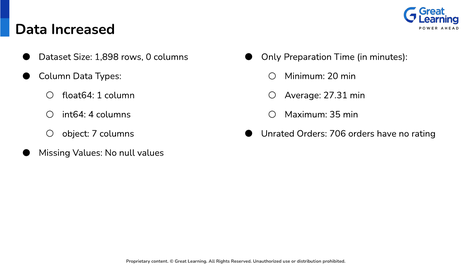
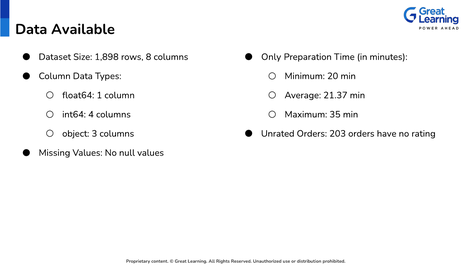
Increased: Increased -> Available (83, 29)
0: 0 -> 8 (149, 57)
27.31: 27.31 -> 21.37 (335, 95)
7: 7 -> 3 (94, 134)
706: 706 -> 203 (338, 134)
